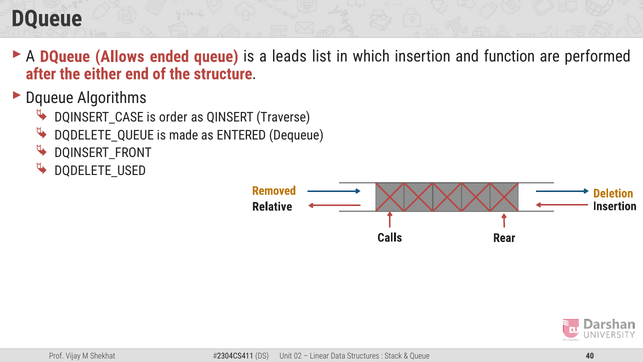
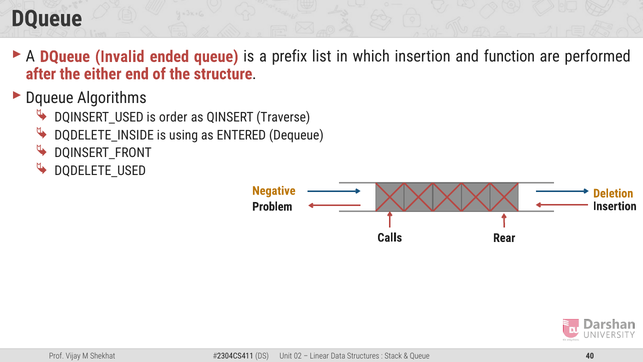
Allows: Allows -> Invalid (120, 57)
leads: leads -> prefix (289, 57)
CASE: CASE -> USED (129, 117)
QUEUE: QUEUE -> INSIDE (136, 135)
made: made -> using (184, 135)
Removed: Removed -> Negative (274, 191)
Relative: Relative -> Problem (272, 206)
